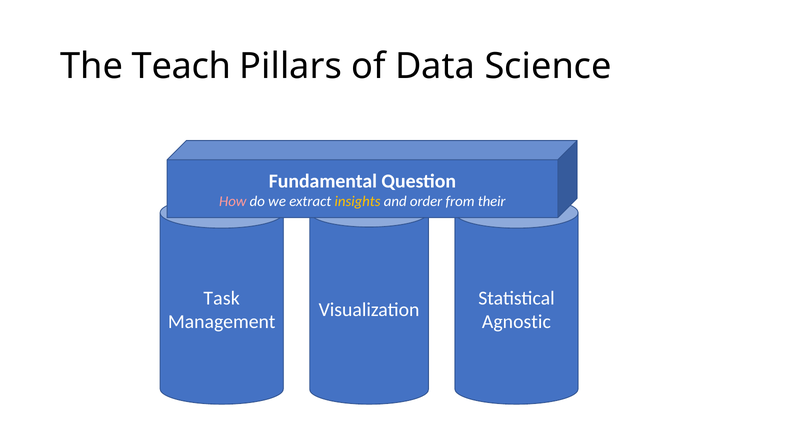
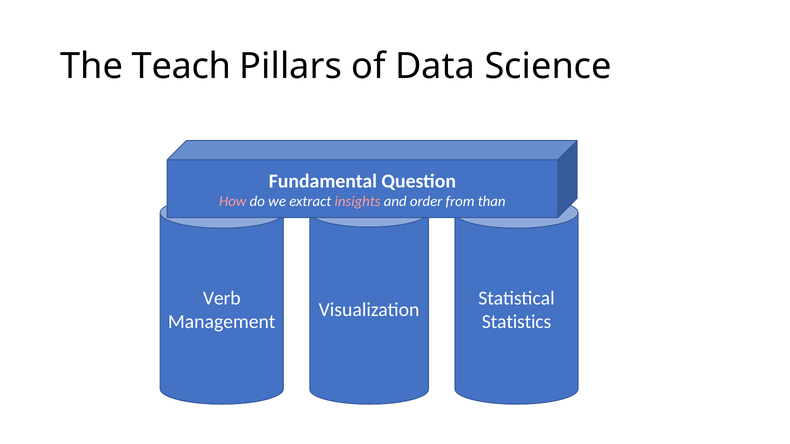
insights colour: yellow -> pink (358, 202)
their: their -> than (492, 202)
Task: Task -> Verb (222, 298)
Agnostic: Agnostic -> Statistics (517, 322)
